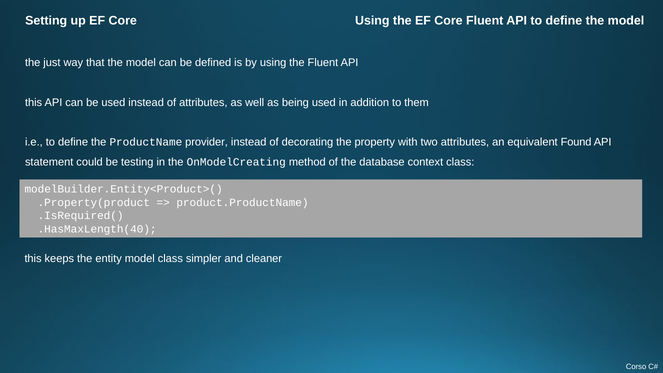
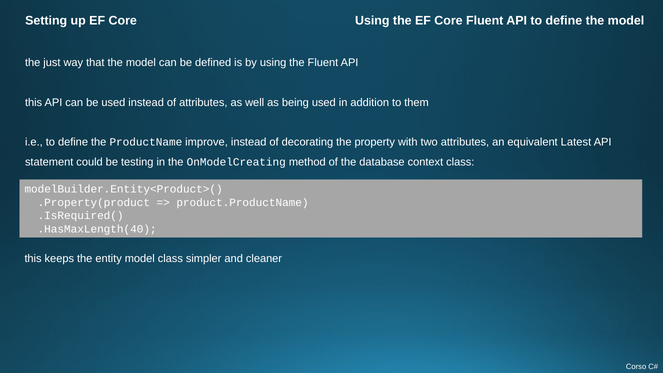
provider: provider -> improve (207, 142)
Found: Found -> Latest (576, 142)
